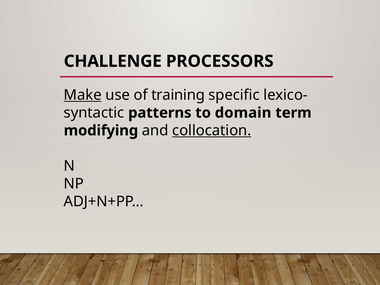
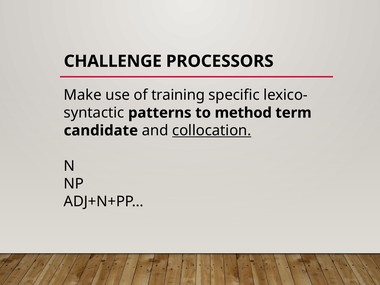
Make underline: present -> none (83, 95)
domain: domain -> method (243, 113)
modifying: modifying -> candidate (101, 131)
